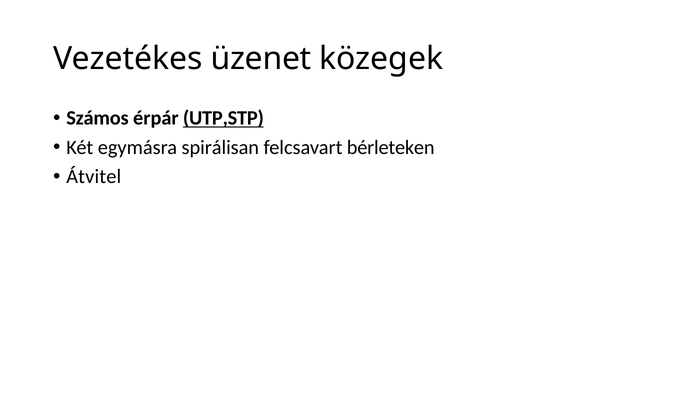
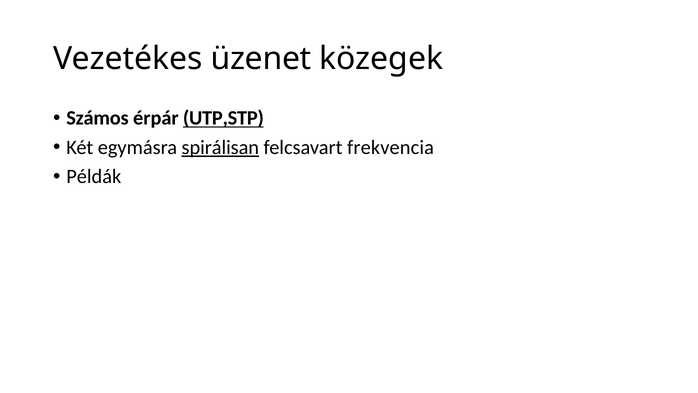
spirálisan underline: none -> present (220, 147)
bérleteken: bérleteken -> frekvencia (391, 147)
Átvitel: Átvitel -> Példák (94, 177)
